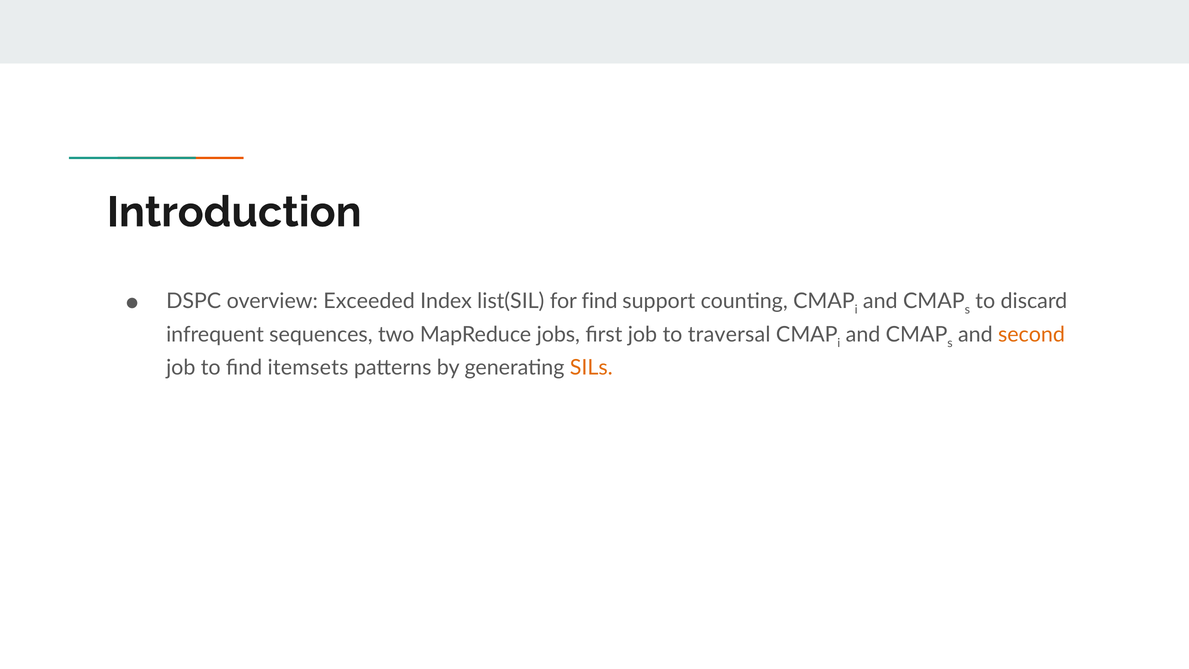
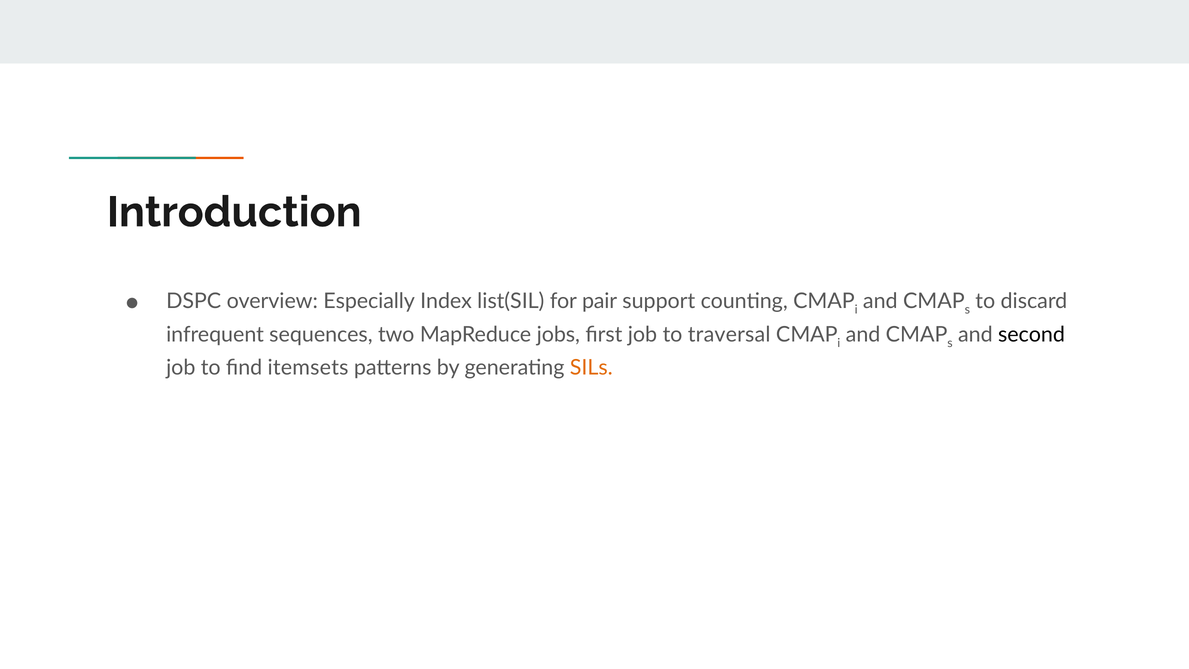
Exceeded: Exceeded -> Especially (369, 301)
for find: find -> pair (600, 301)
second colour: orange -> black (1032, 335)
